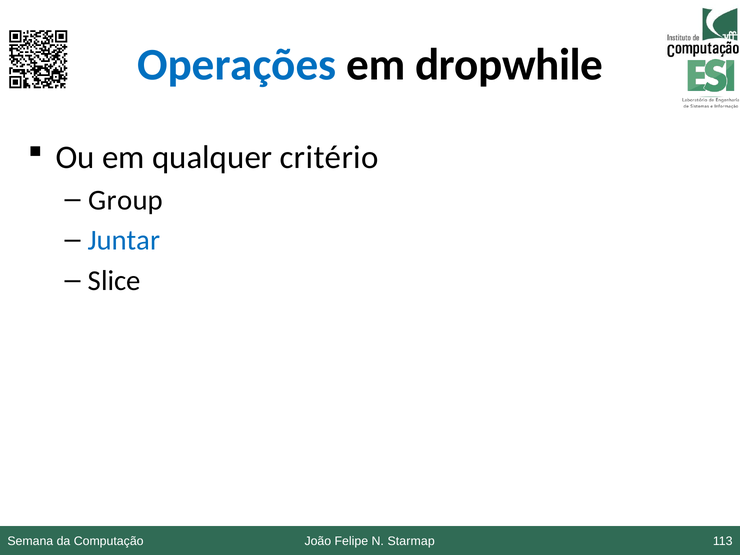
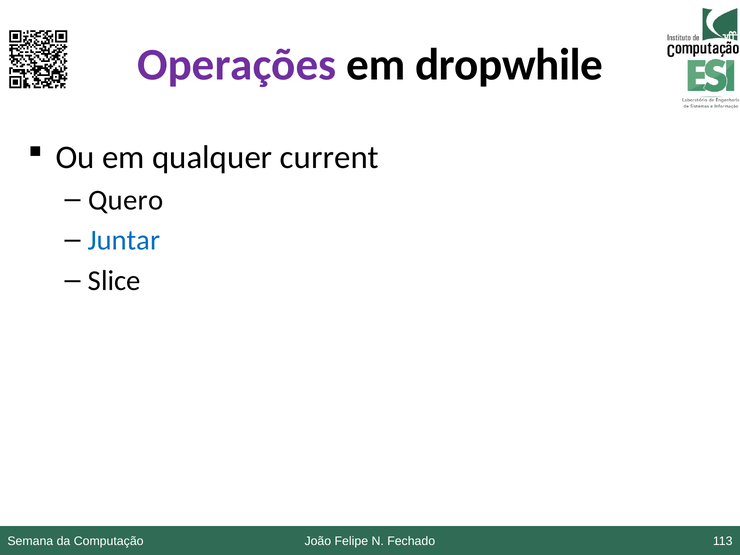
Operações colour: blue -> purple (237, 65)
critério: critério -> current (329, 158)
Group: Group -> Quero (126, 200)
Starmap: Starmap -> Fechado (411, 541)
